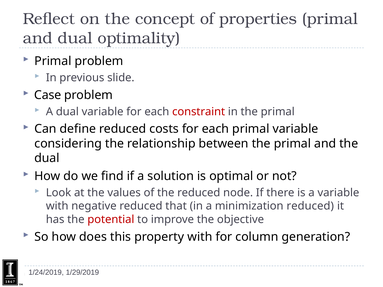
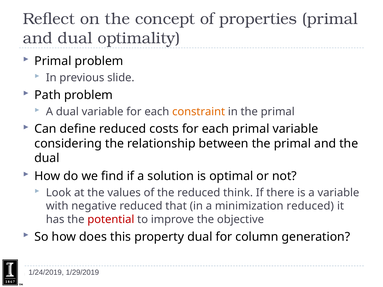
Case: Case -> Path (48, 95)
constraint colour: red -> orange (199, 112)
node: node -> think (238, 193)
property with: with -> dual (200, 237)
